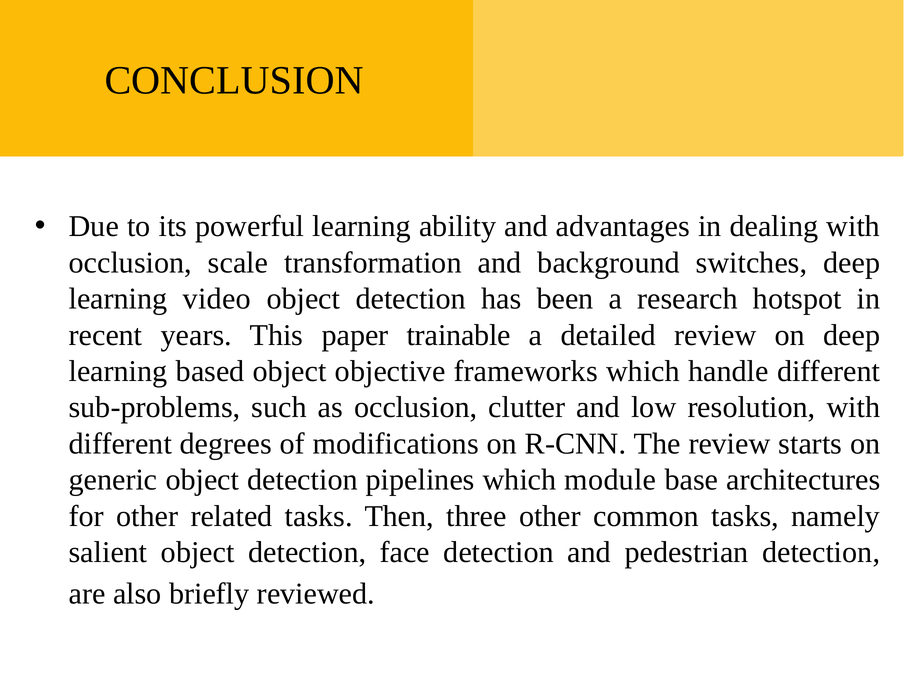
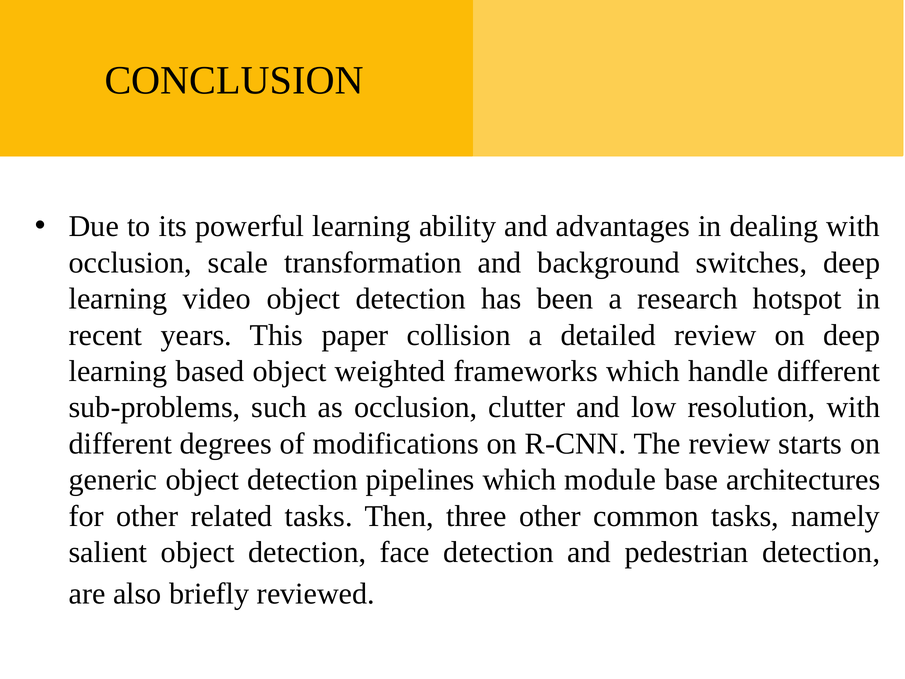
trainable: trainable -> collision (459, 335)
objective: objective -> weighted (390, 371)
